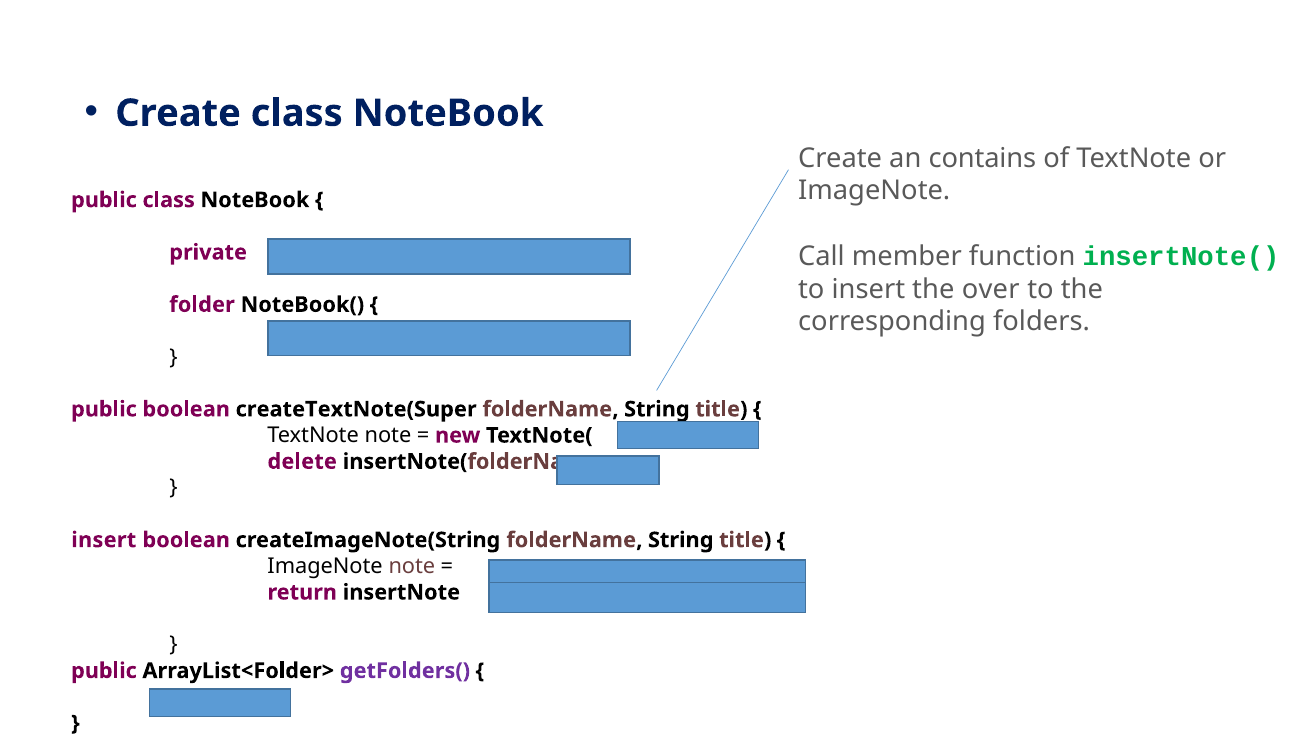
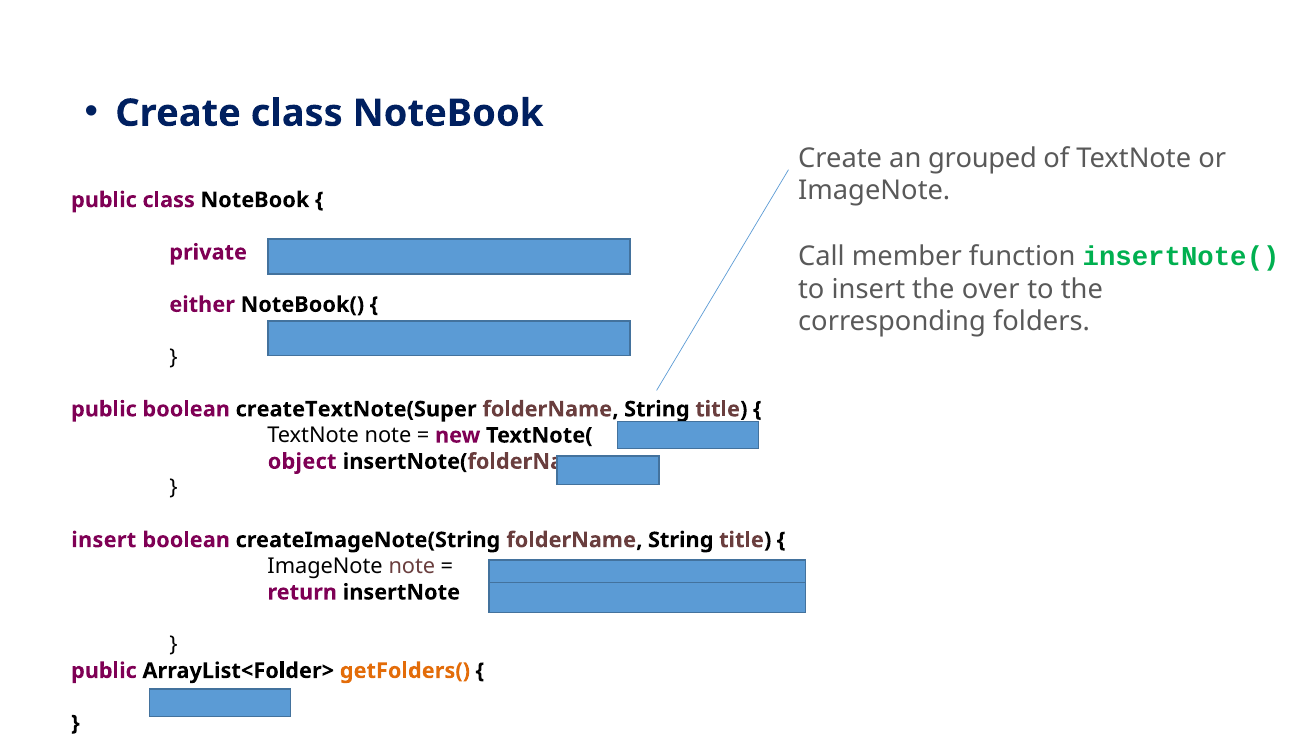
contains: contains -> grouped (982, 158)
folder: folder -> either (202, 305)
delete: delete -> object (302, 462)
getFolders( colour: purple -> orange (405, 671)
